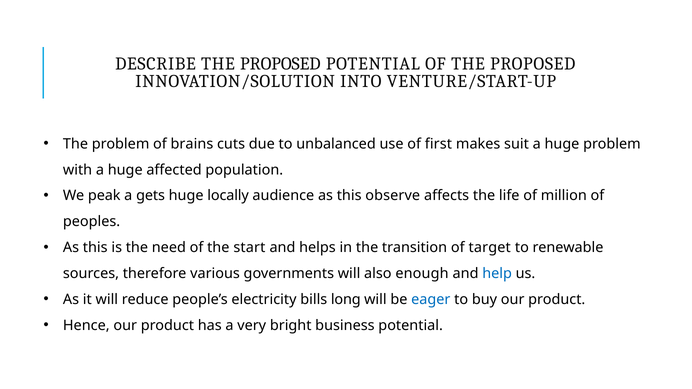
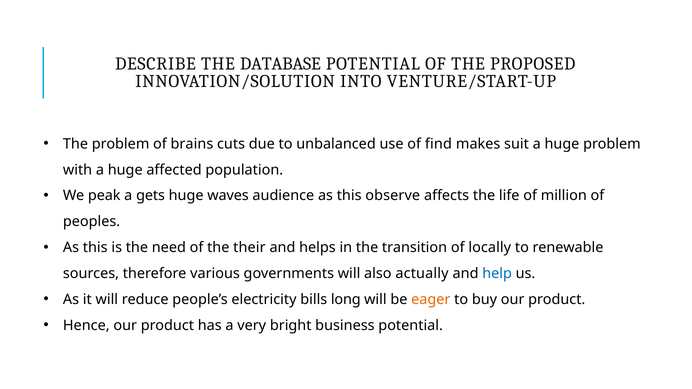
DESCRIBE THE PROPOSED: PROPOSED -> DATABASE (280, 64)
first: first -> find (438, 144)
locally: locally -> waves (228, 196)
start: start -> their (249, 248)
target: target -> locally (490, 248)
enough: enough -> actually (422, 274)
eager colour: blue -> orange (431, 300)
